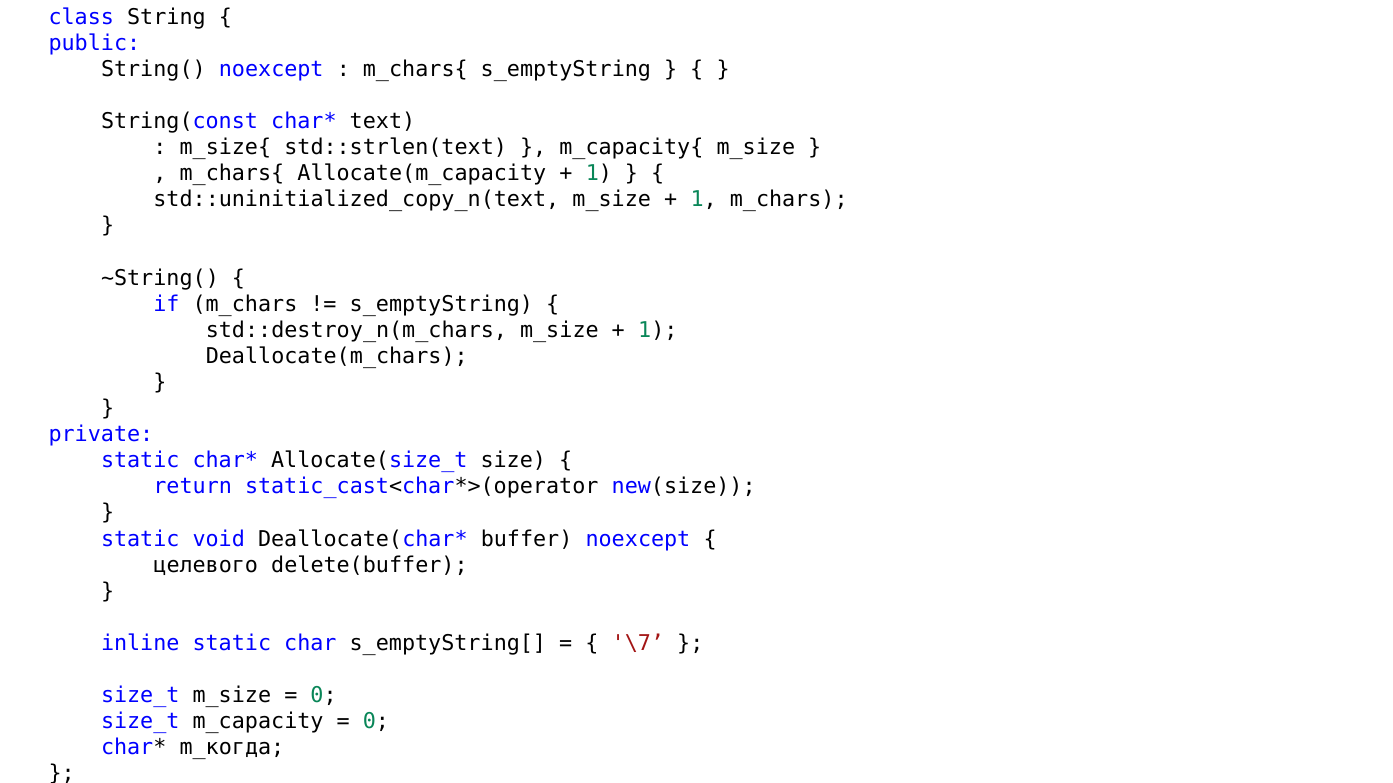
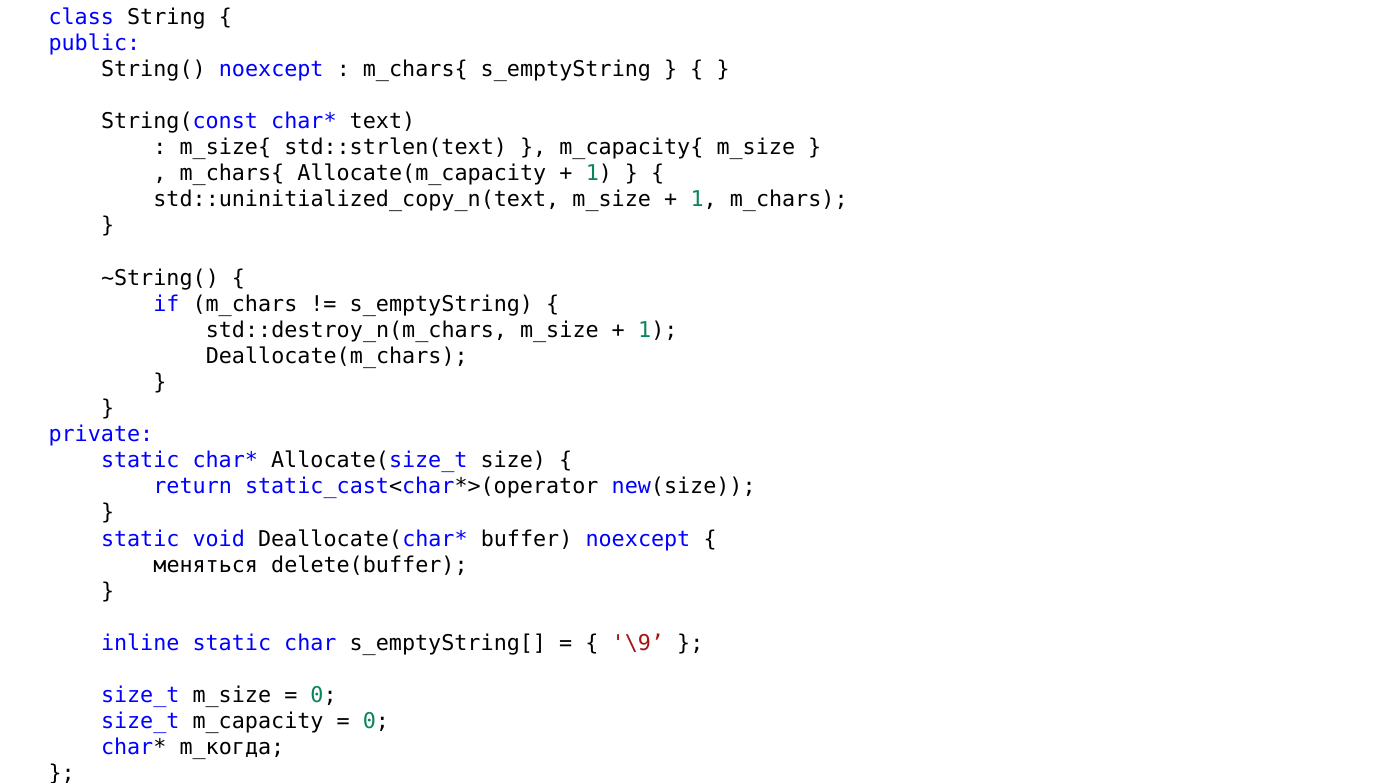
целевого: целевого -> меняться (206, 565)
\7: \7 -> \9 (638, 644)
